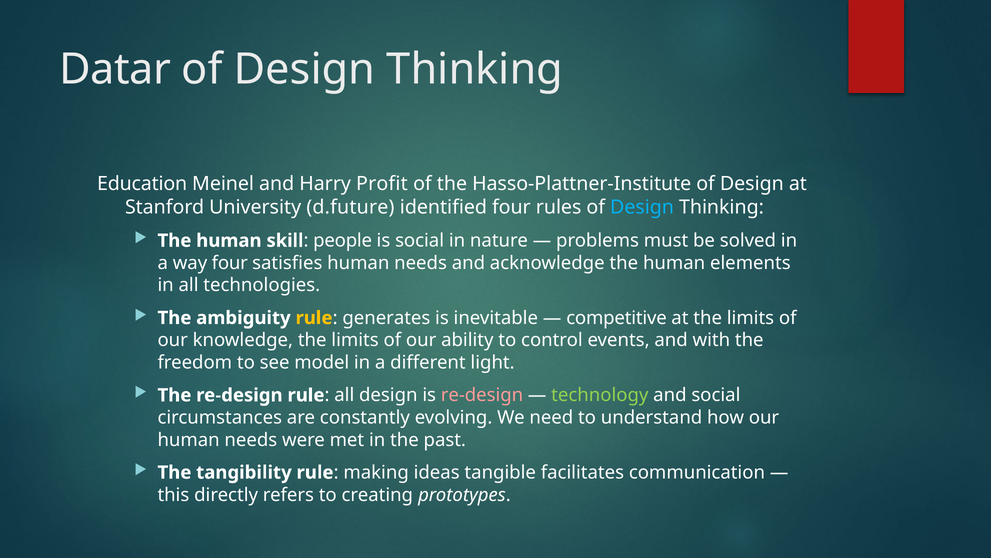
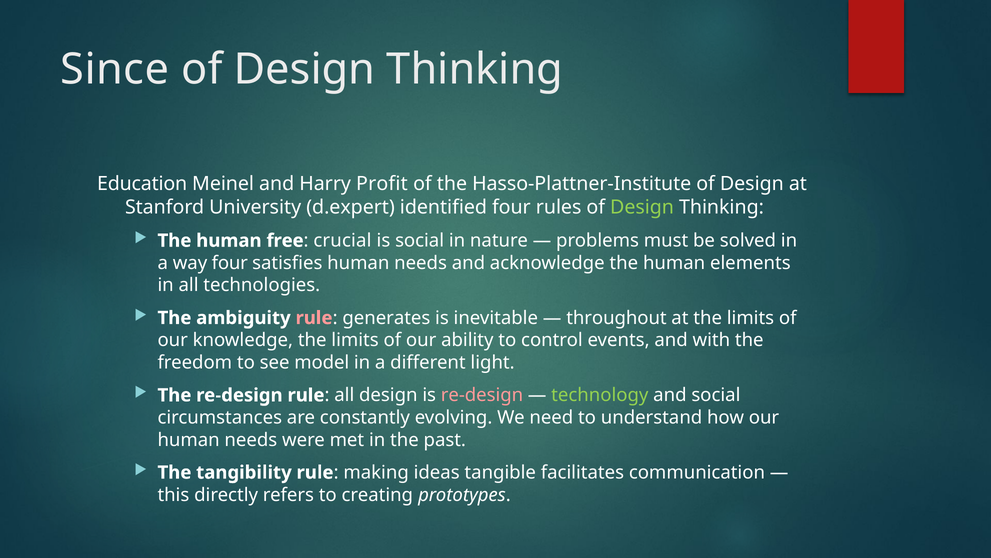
Datar: Datar -> Since (115, 70)
d.future: d.future -> d.expert (351, 207)
Design colour: light blue -> light green (642, 207)
skill: skill -> free (285, 240)
people: people -> crucial (342, 240)
rule colour: yellow -> pink (314, 318)
competitive: competitive -> throughout (616, 318)
